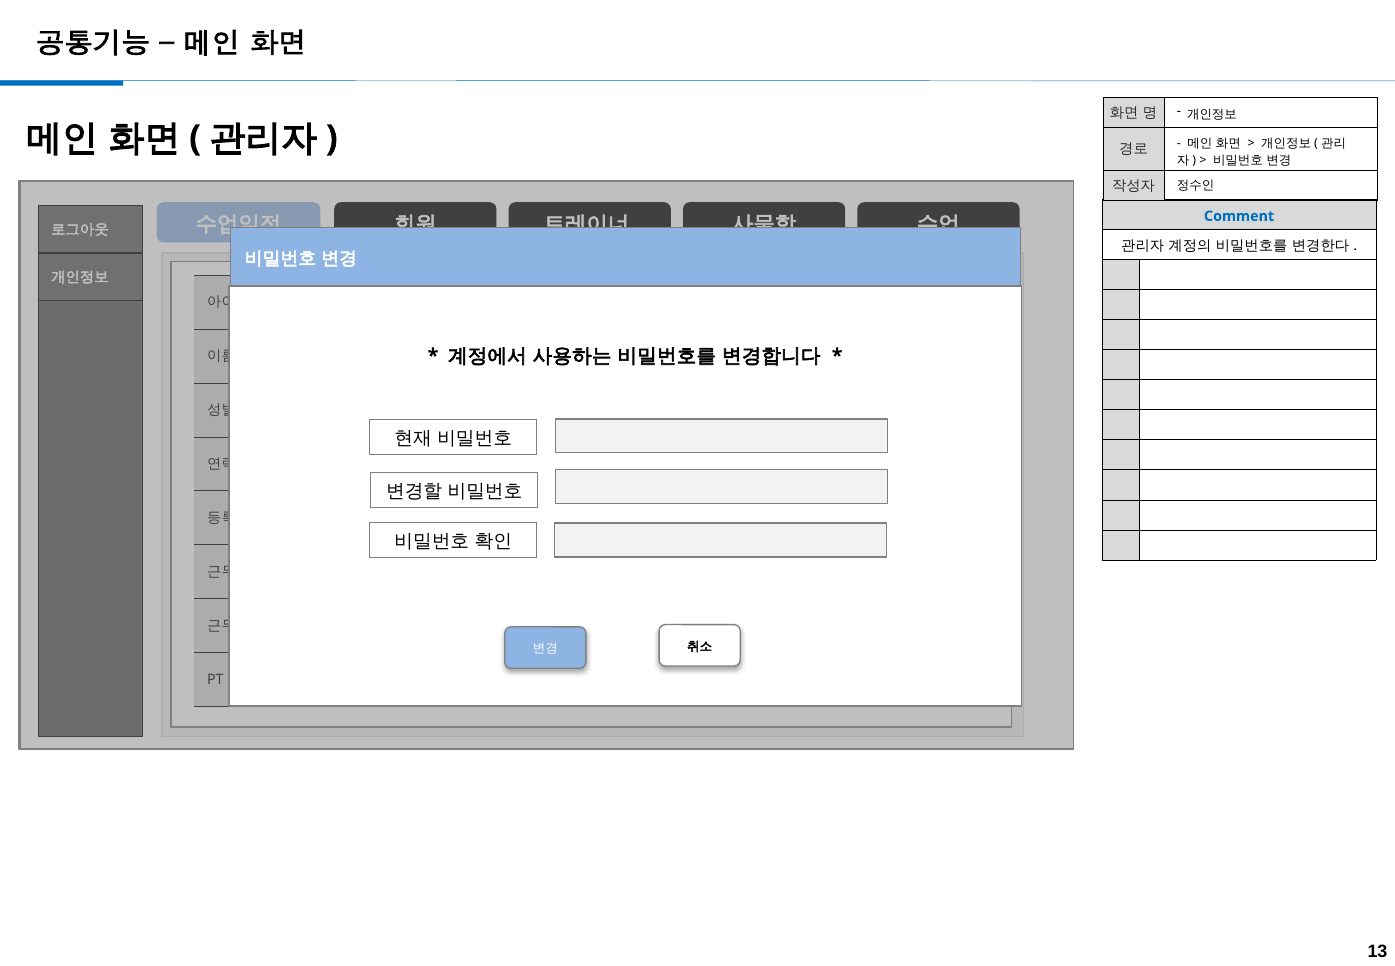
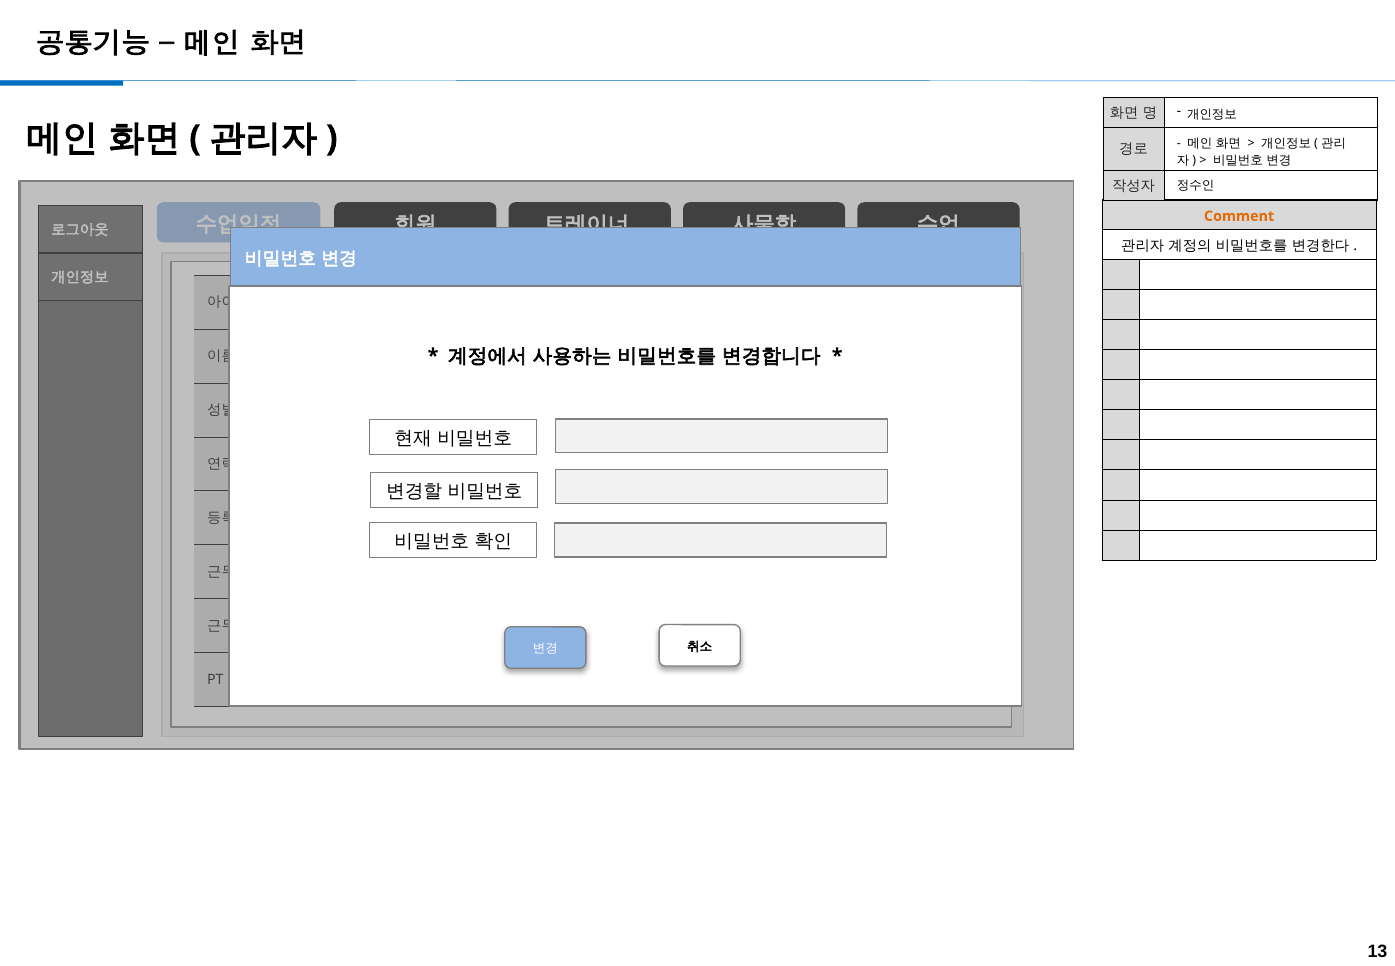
Comment colour: blue -> orange (1239, 216)
